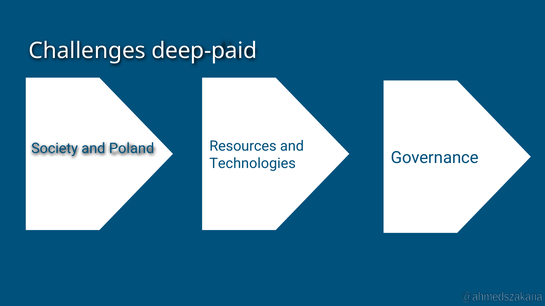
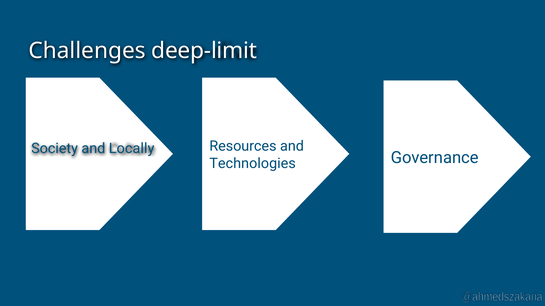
deep-paid: deep-paid -> deep-limit (204, 51)
Poland: Poland -> Locally (132, 149)
